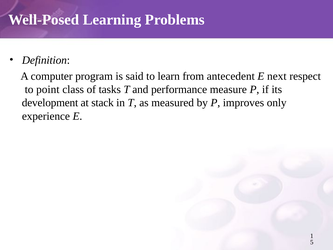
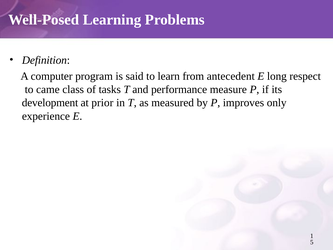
next: next -> long (277, 76)
point: point -> came (48, 89)
stack: stack -> prior (102, 103)
